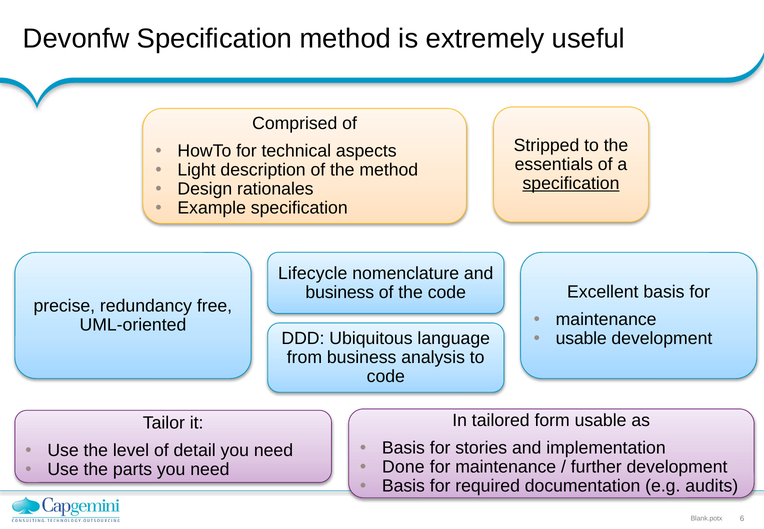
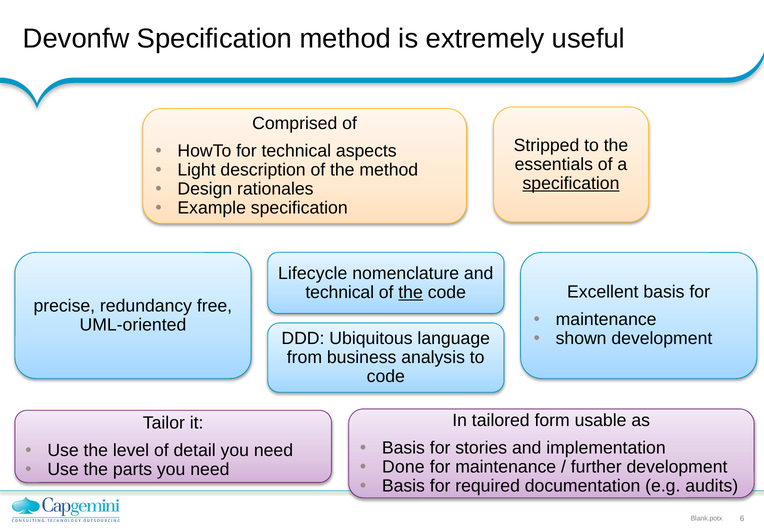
business: business -> technical (340, 292)
the underline: none -> present (411, 292)
usable: usable -> shown (581, 339)
